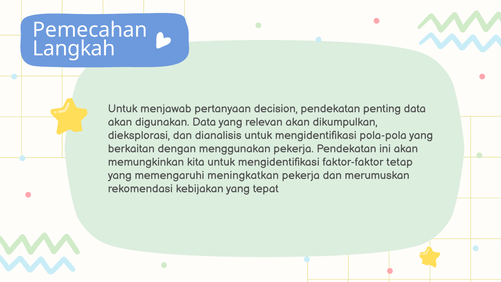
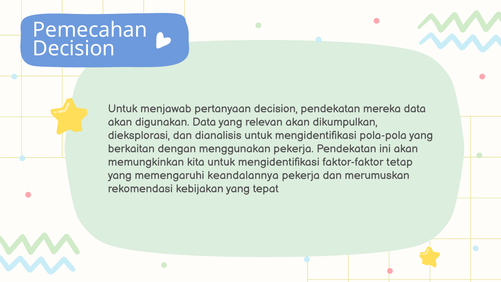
Langkah: Langkah -> Decision (74, 49)
penting: penting -> mereka (382, 109)
meningkatkan: meningkatkan -> keandalannya (243, 175)
